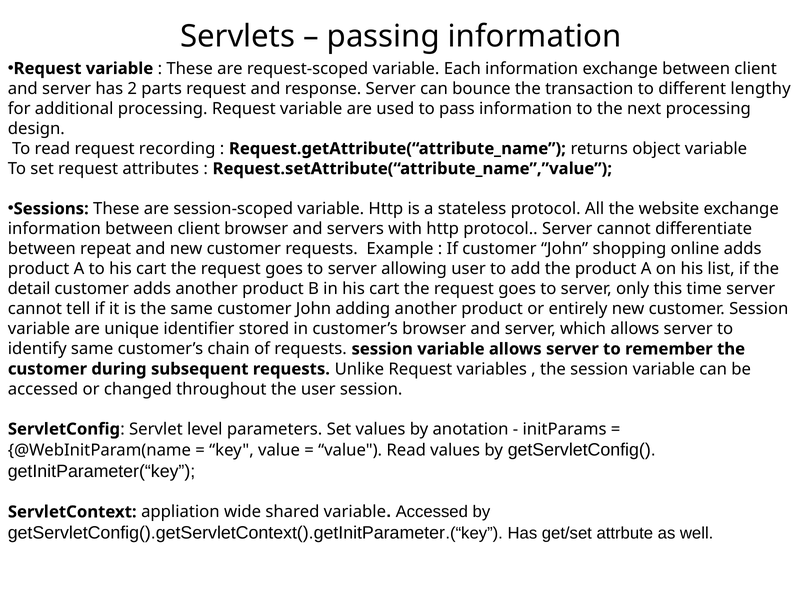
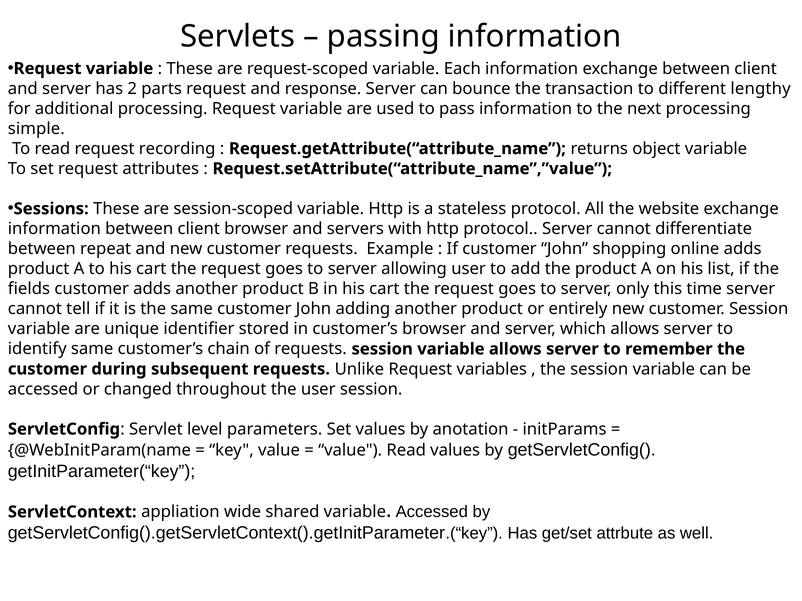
design: design -> simple (36, 129)
detail: detail -> fields (29, 289)
